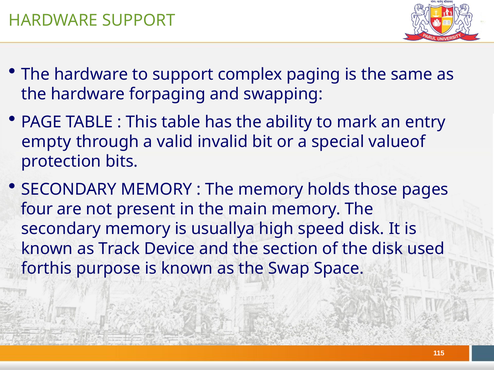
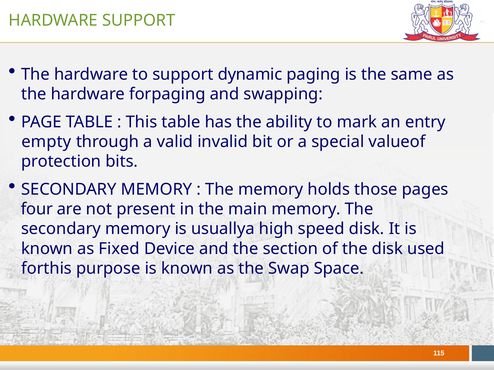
complex: complex -> dynamic (250, 74)
Track: Track -> Fixed (119, 249)
